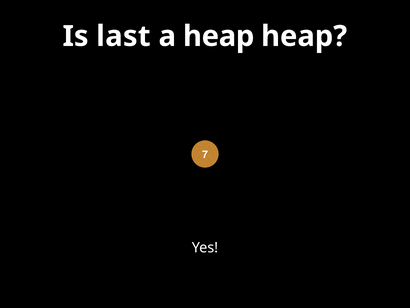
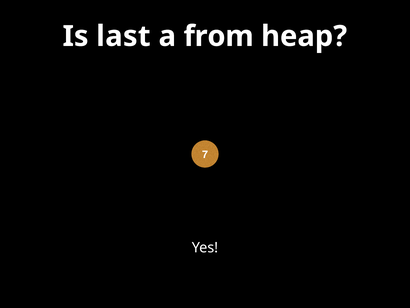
a heap: heap -> from (219, 36)
